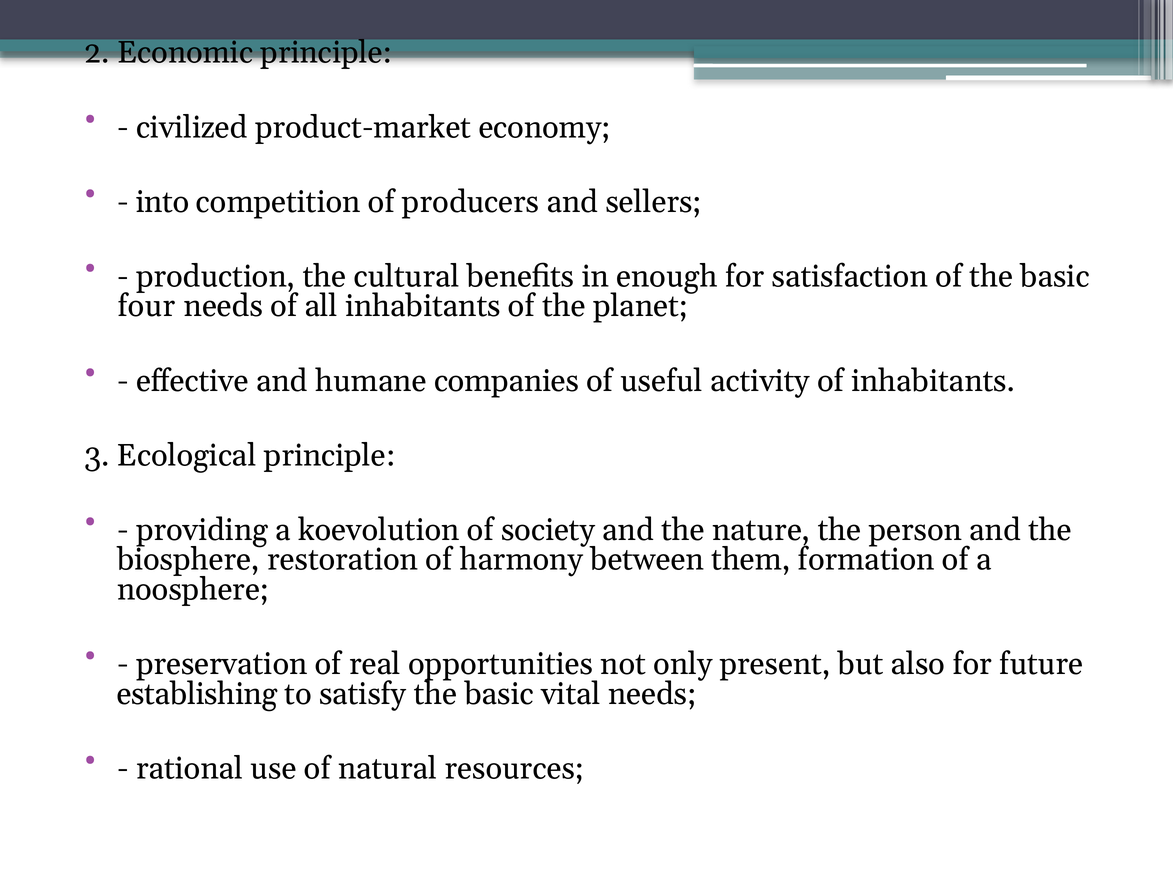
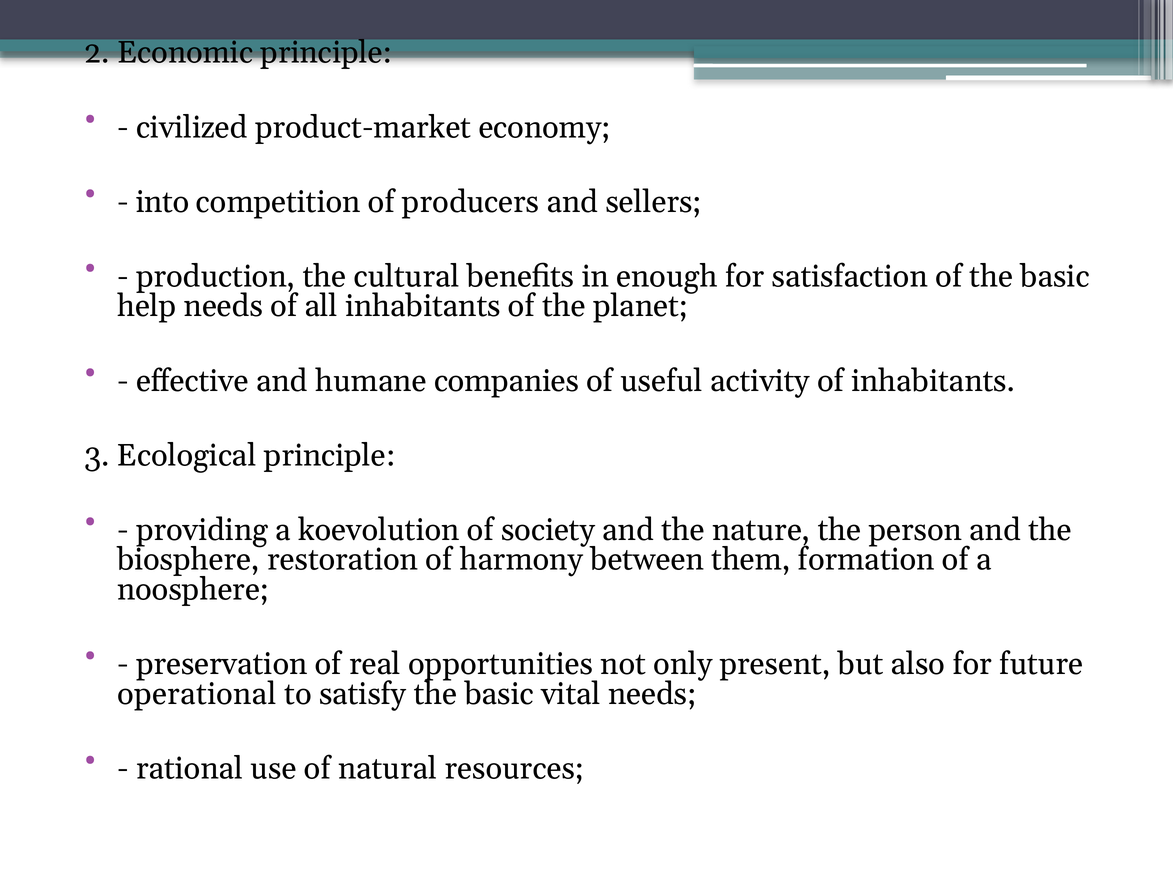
four: four -> help (147, 306)
establishing: establishing -> operational (197, 694)
